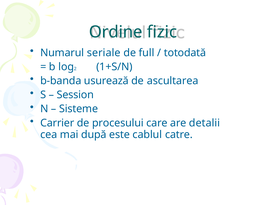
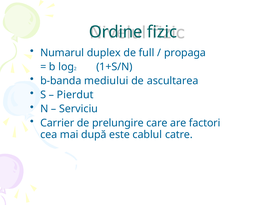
seriale: seriale -> duplex (104, 53)
totodată: totodată -> propaga (185, 53)
usurează: usurează -> mediului (106, 81)
Session: Session -> Pierdut (75, 95)
Sisteme: Sisteme -> Serviciu (78, 109)
procesului: procesului -> prelungire (118, 123)
detalii: detalii -> factori (205, 123)
